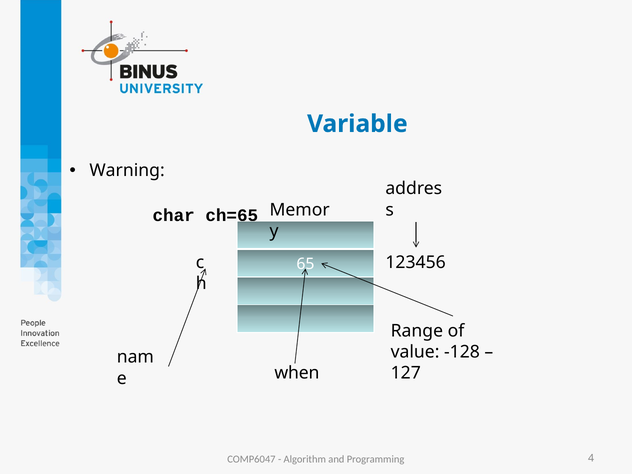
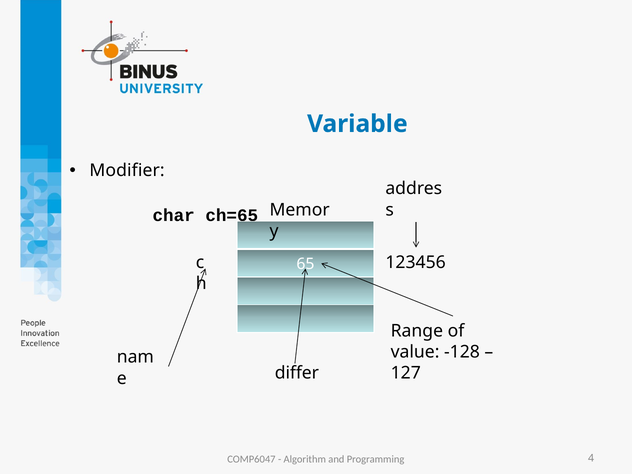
Warning: Warning -> Modifier (127, 171)
when: when -> differ (297, 373)
